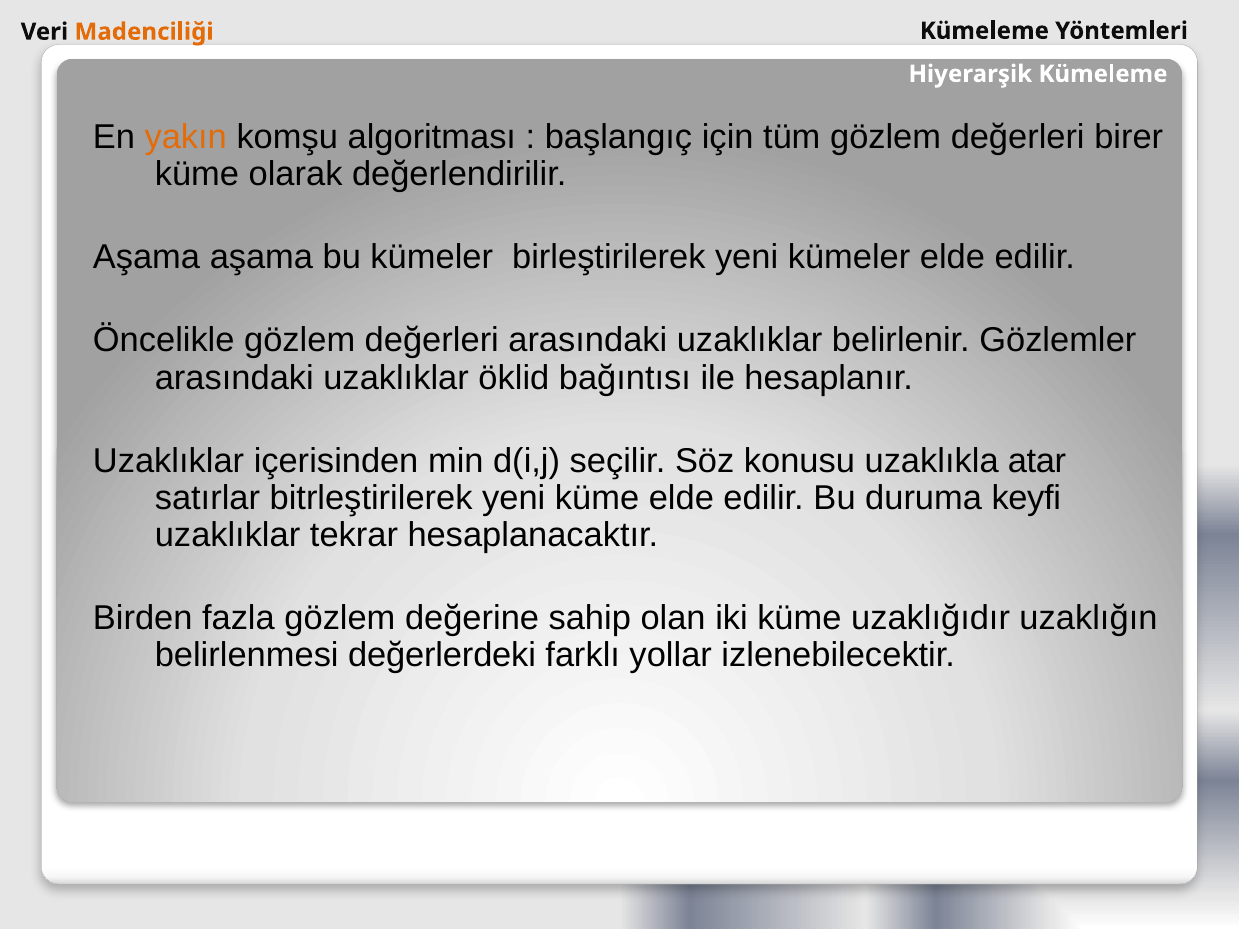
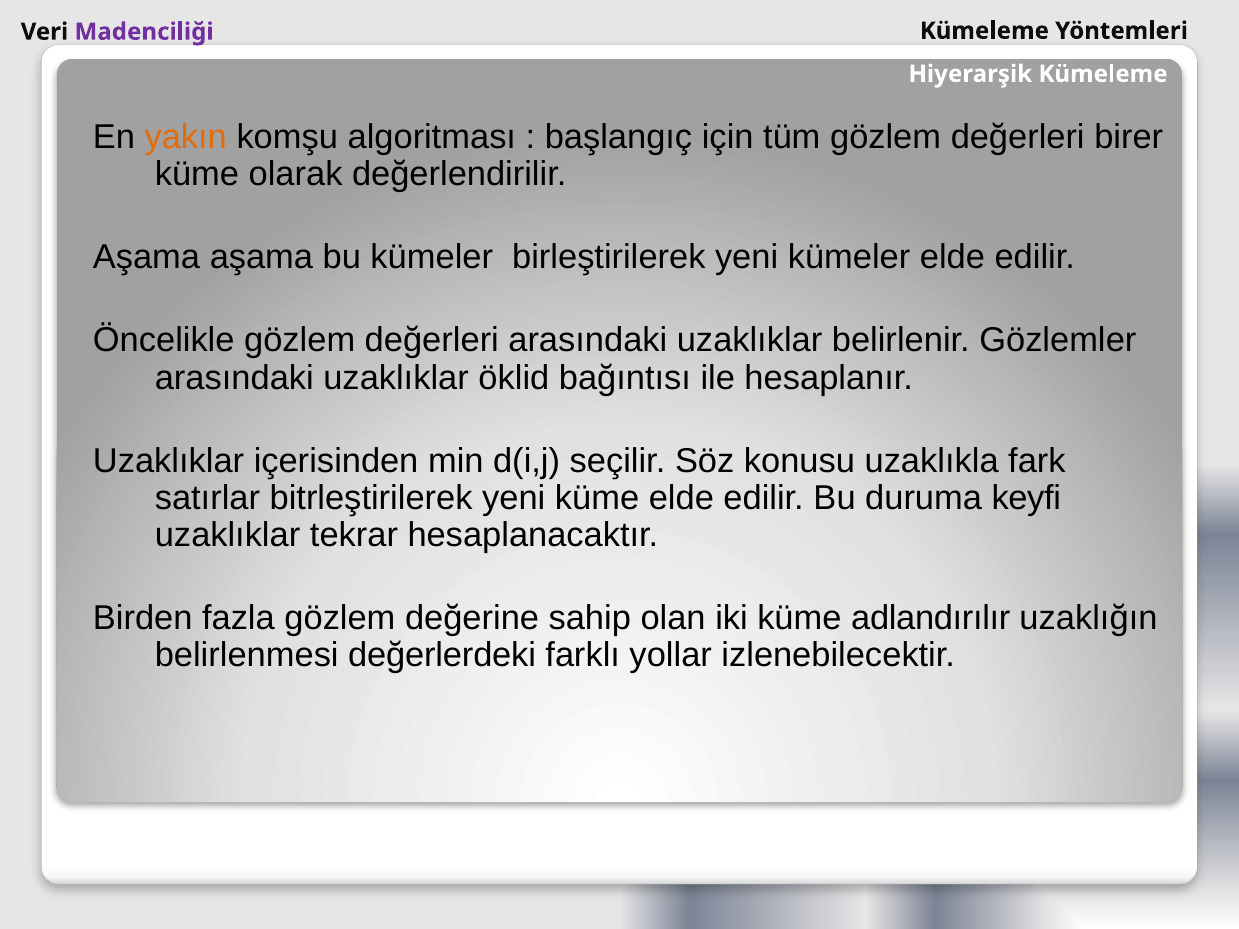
Madenciliği colour: orange -> purple (144, 32)
atar: atar -> fark (1037, 461)
uzaklığıdır: uzaklığıdır -> adlandırılır (931, 618)
